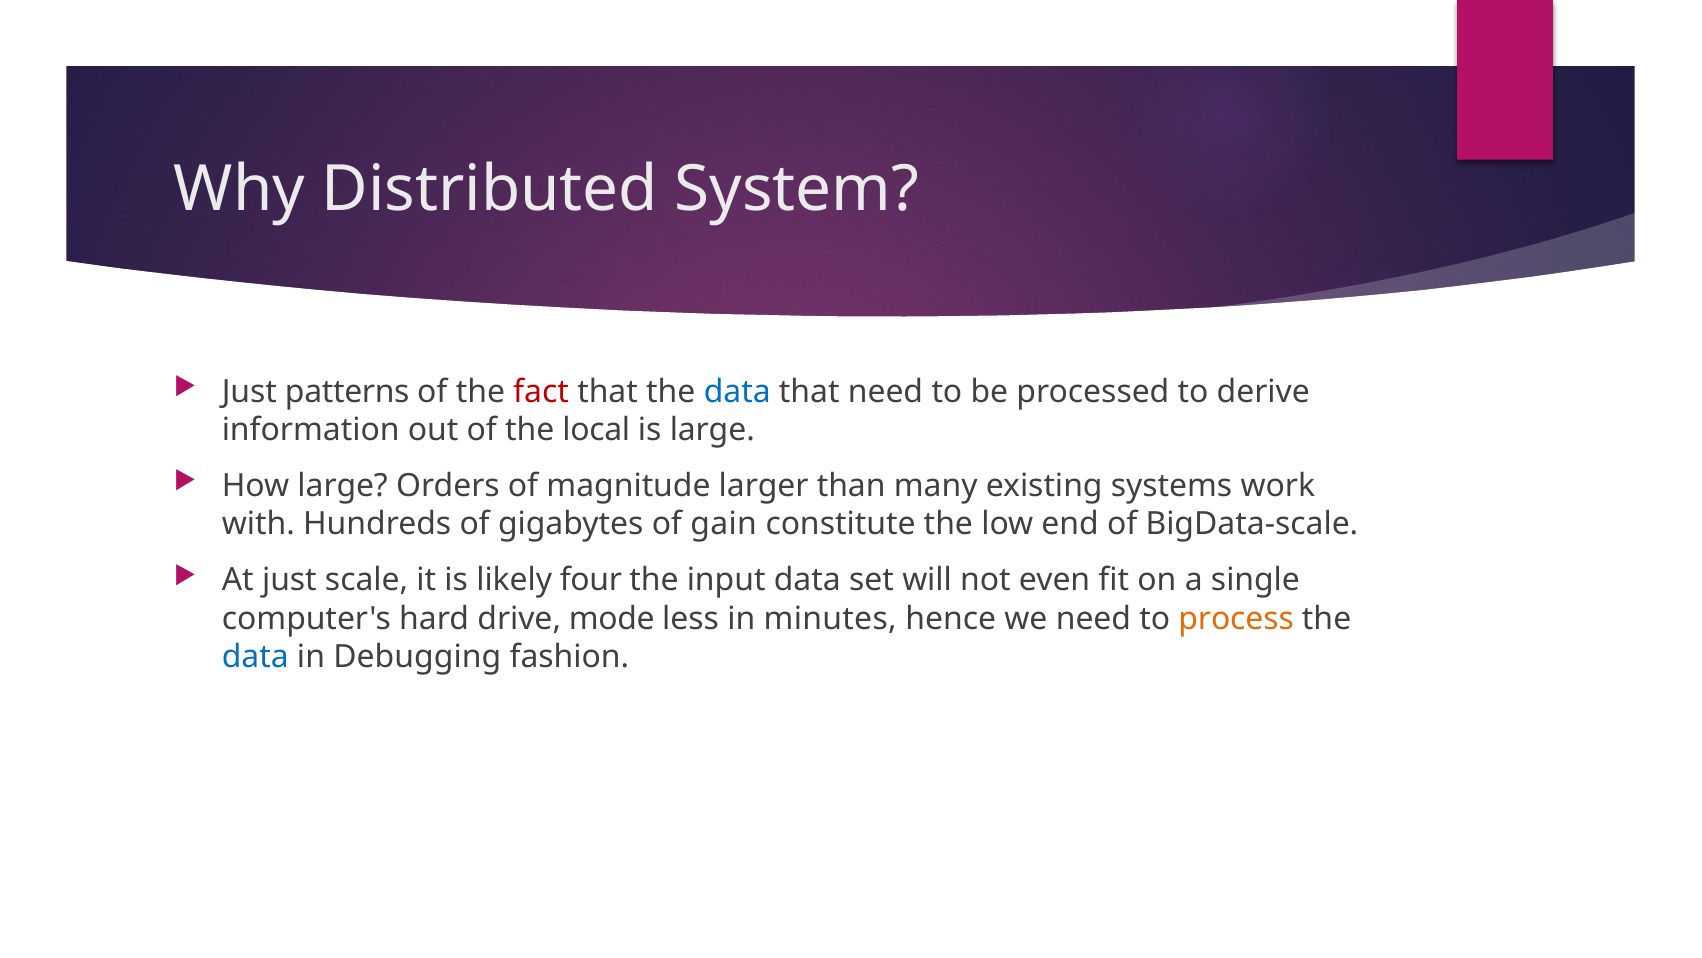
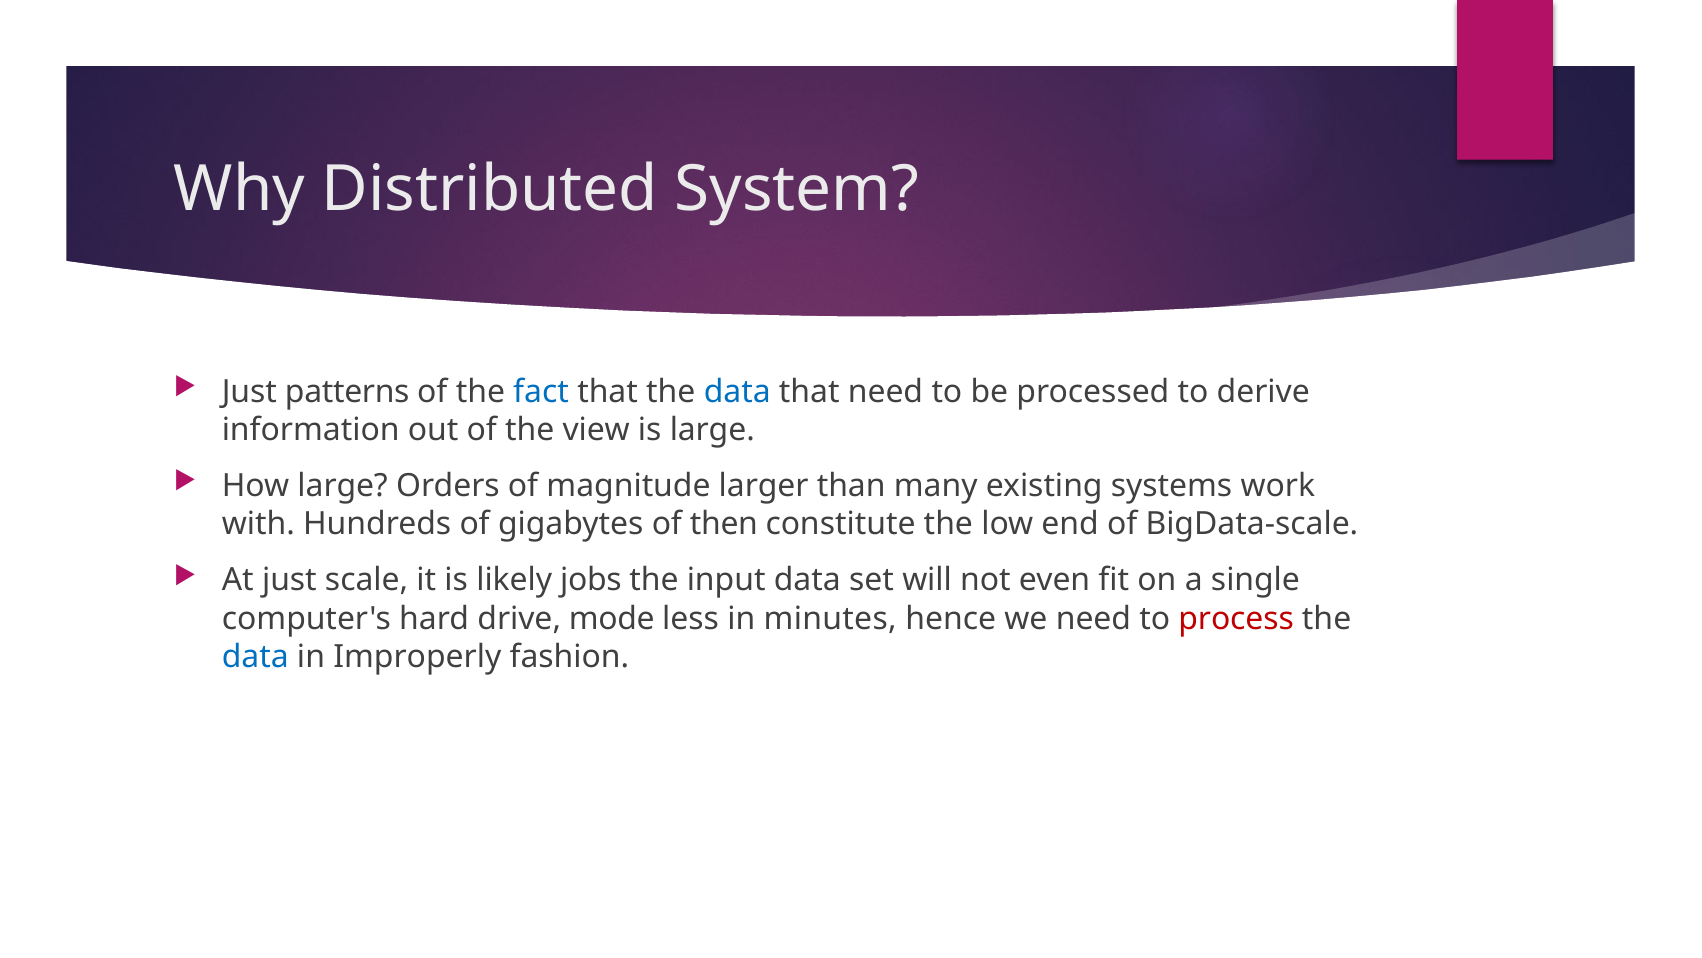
fact colour: red -> blue (541, 391)
local: local -> view (596, 430)
gain: gain -> then (724, 524)
four: four -> jobs (591, 580)
process colour: orange -> red (1236, 618)
Debugging: Debugging -> Improperly (417, 656)
